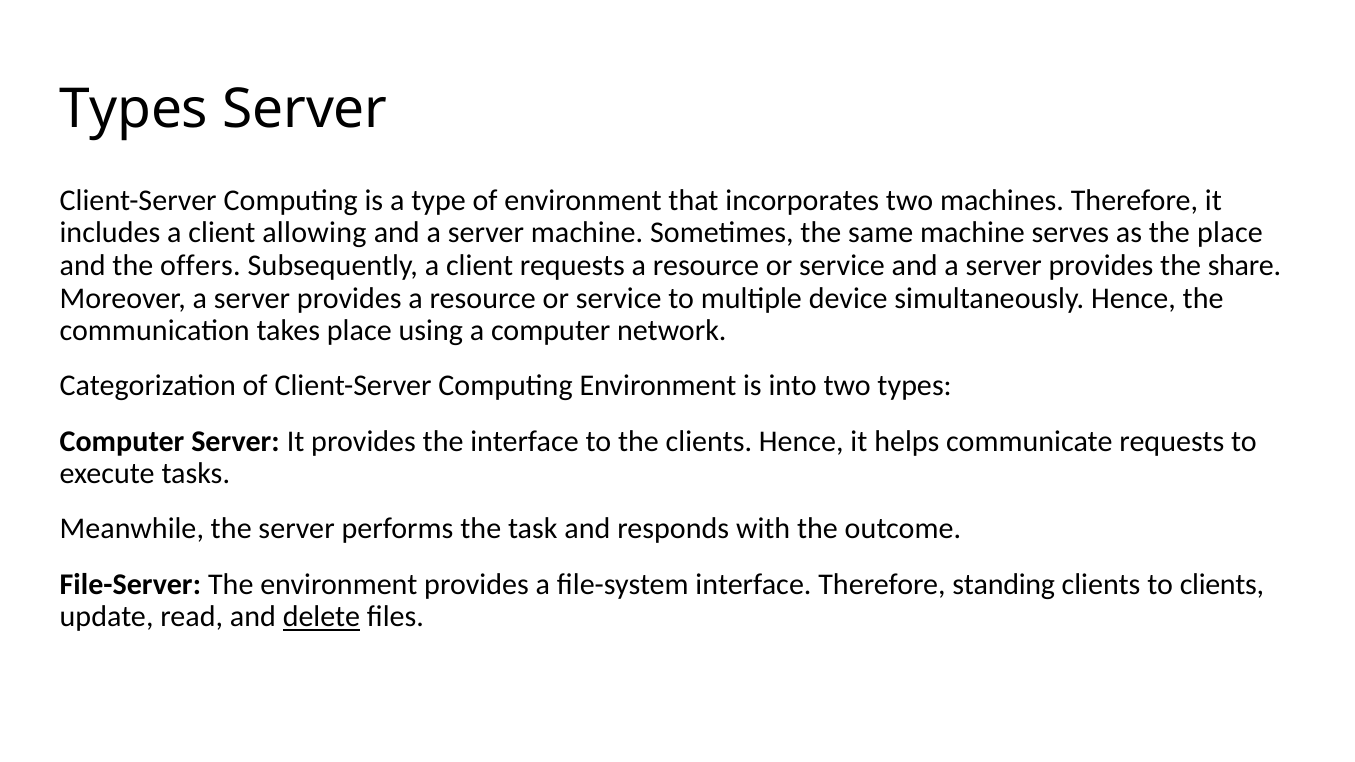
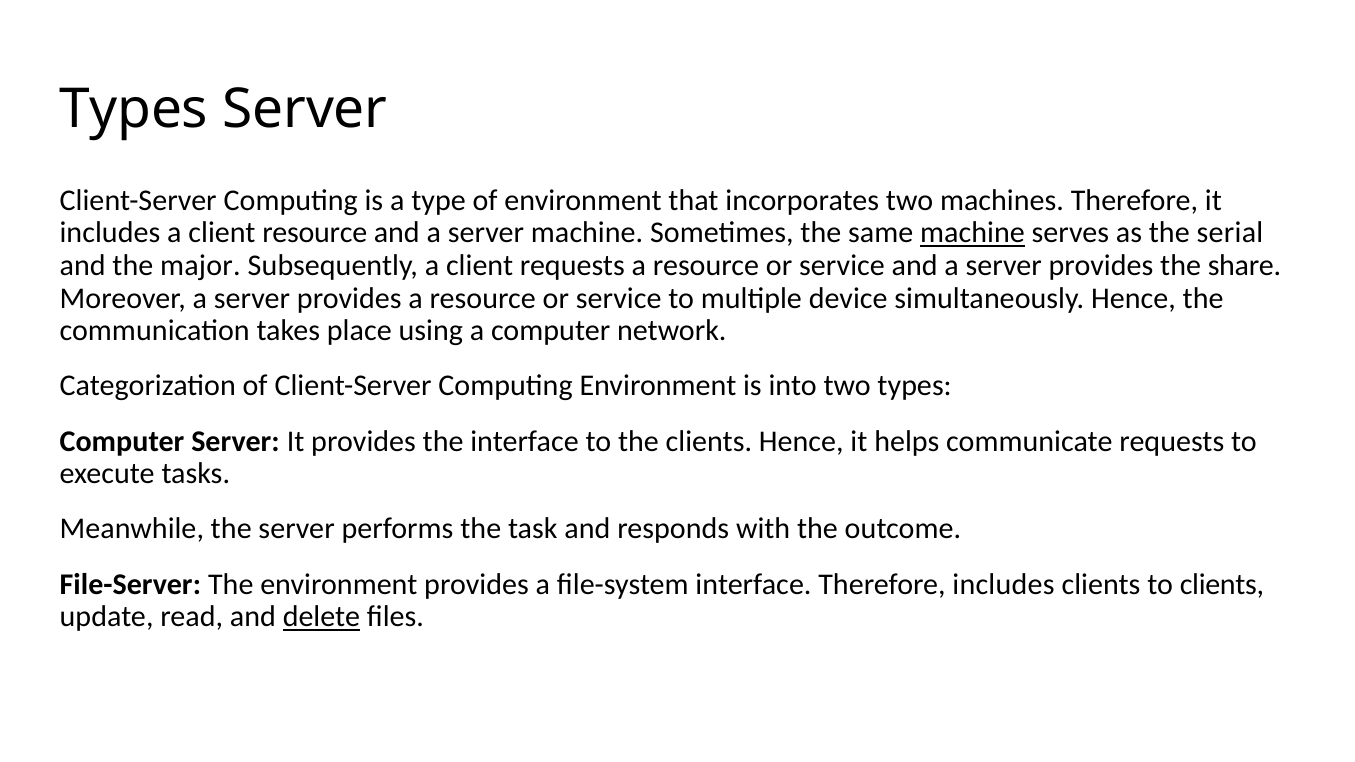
client allowing: allowing -> resource (315, 233)
machine underline: none -> present (972, 233)
the place: place -> serial (1230, 233)
offers: offers -> major (200, 266)
Therefore standing: standing -> includes (1003, 584)
